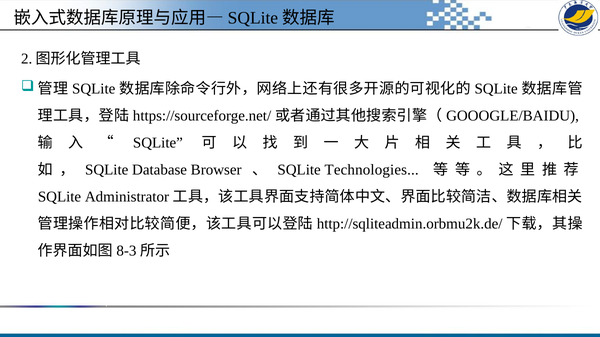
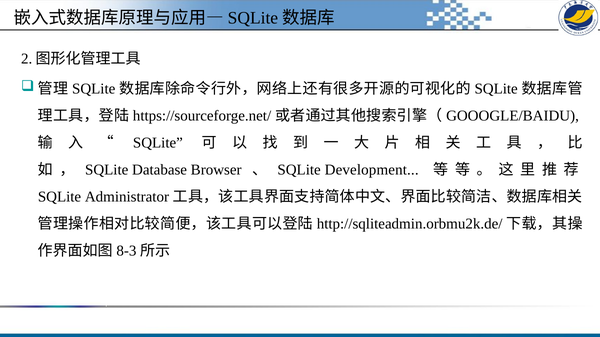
Technologies: Technologies -> Development (372, 170)
